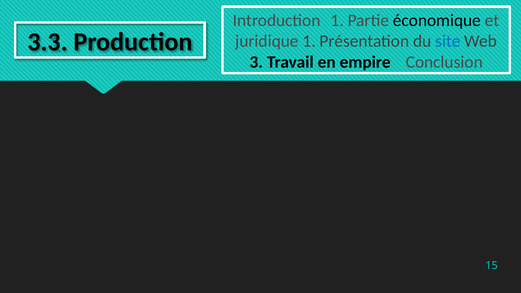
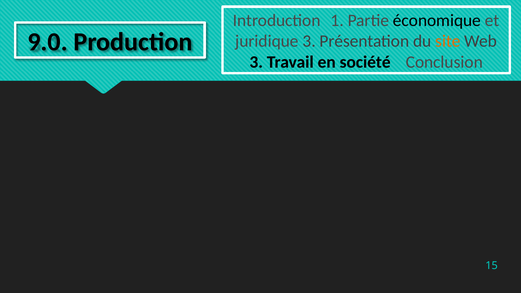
3.3: 3.3 -> 9.0 (48, 42)
juridique 1: 1 -> 3 (309, 41)
site colour: blue -> orange (448, 41)
empire: empire -> société (365, 62)
